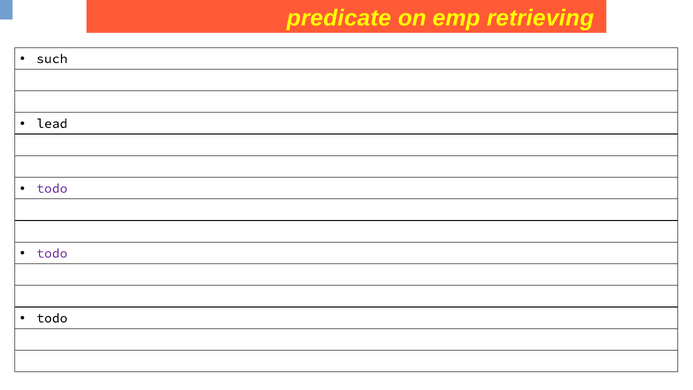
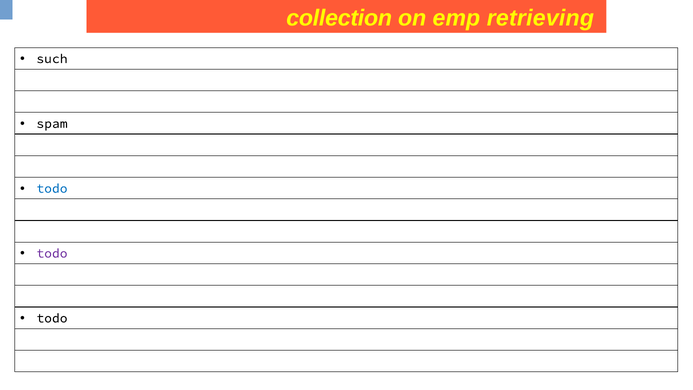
predicate: predicate -> collection (339, 18)
lead: lead -> spam (52, 124)
todo colour: purple -> blue (52, 188)
